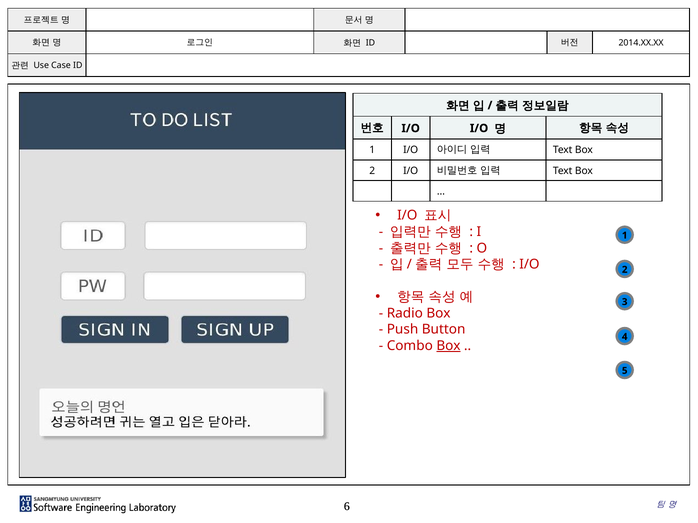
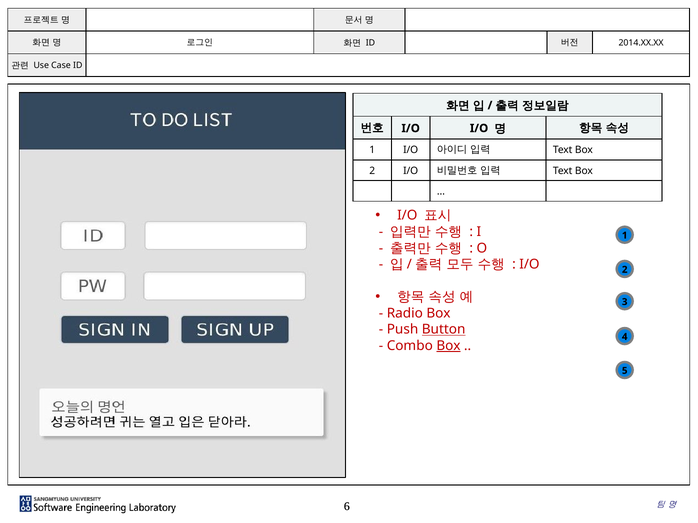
Button underline: none -> present (444, 330)
